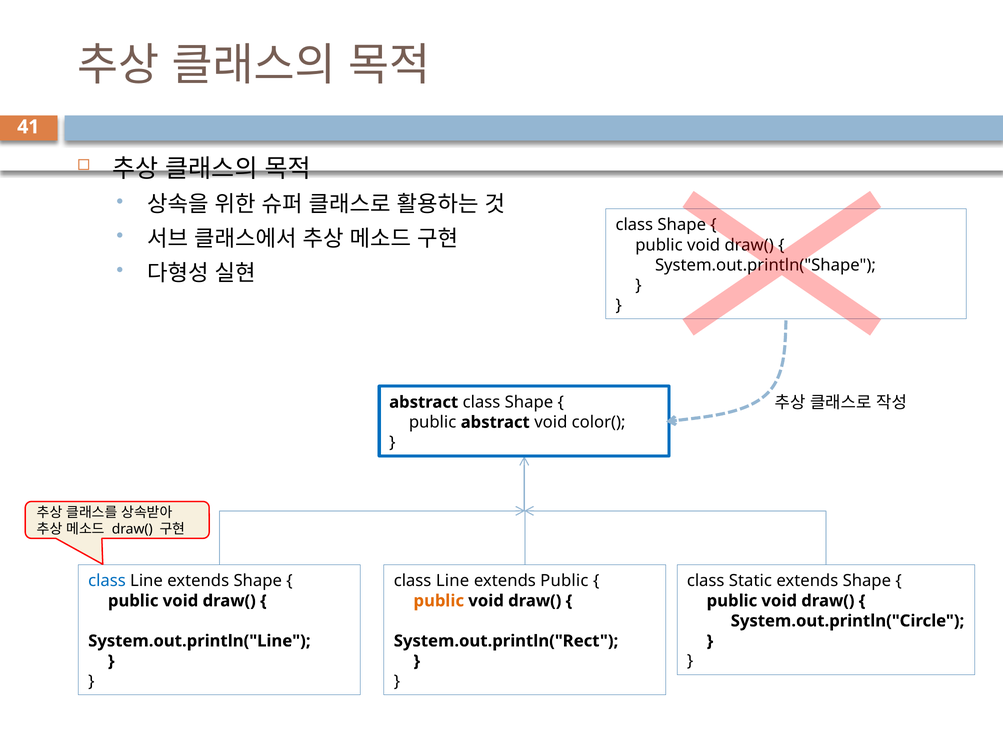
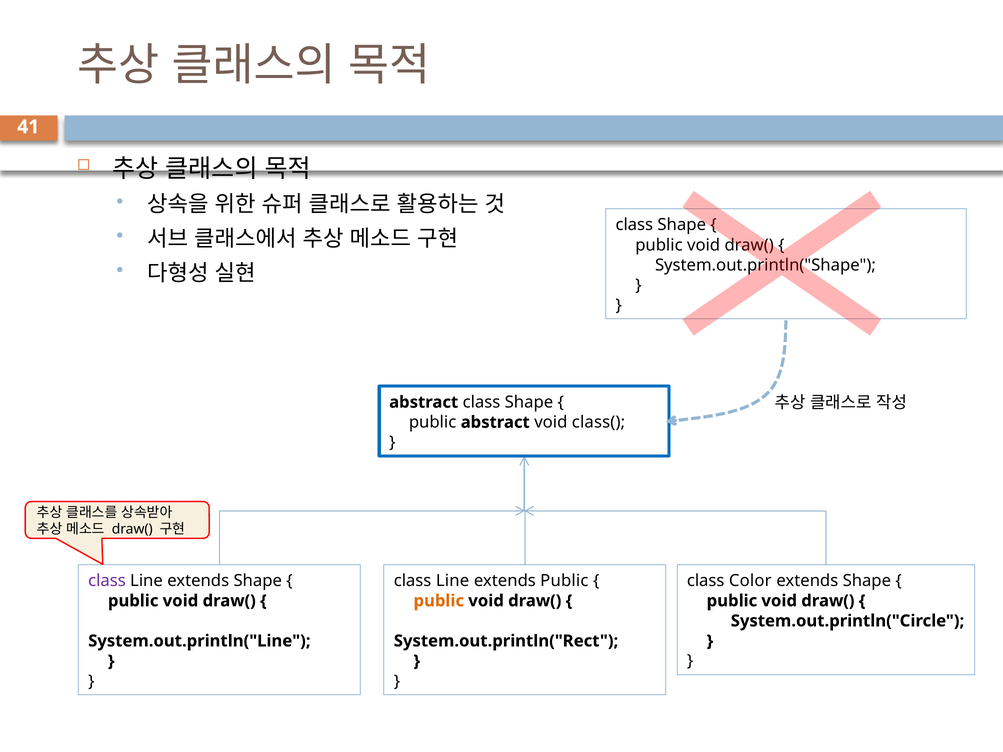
color(: color( -> class( (599, 422)
class colour: blue -> purple (107, 581)
Static: Static -> Color (750, 581)
